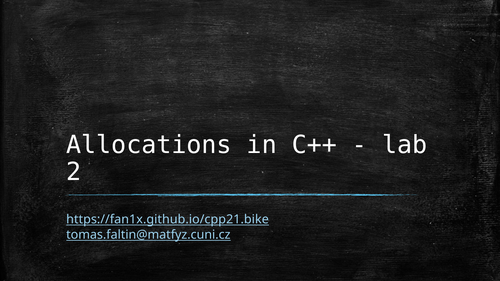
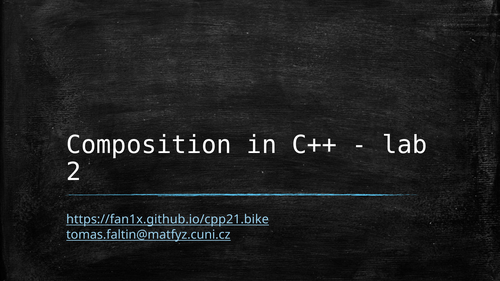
Allocations: Allocations -> Composition (149, 145)
